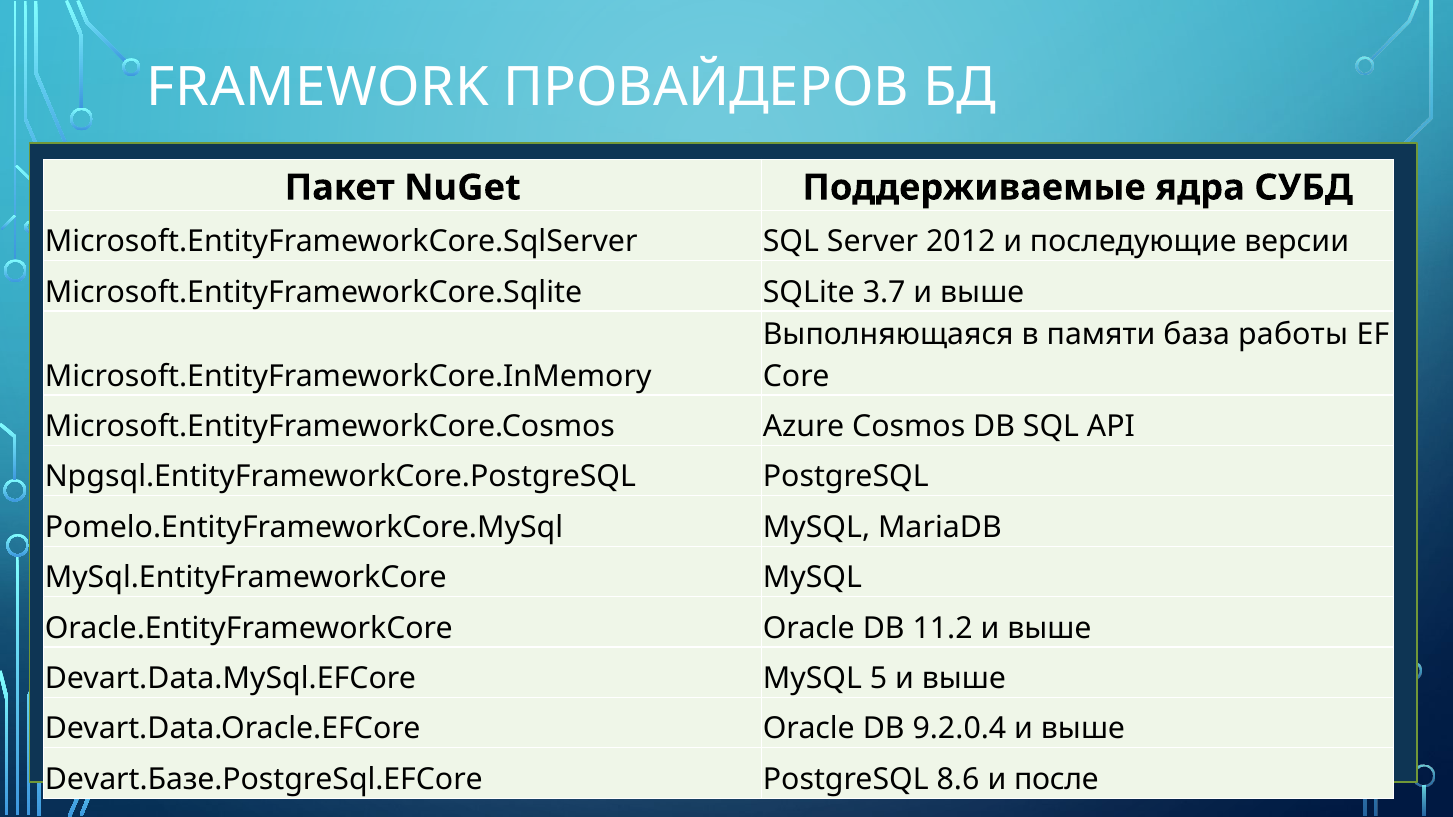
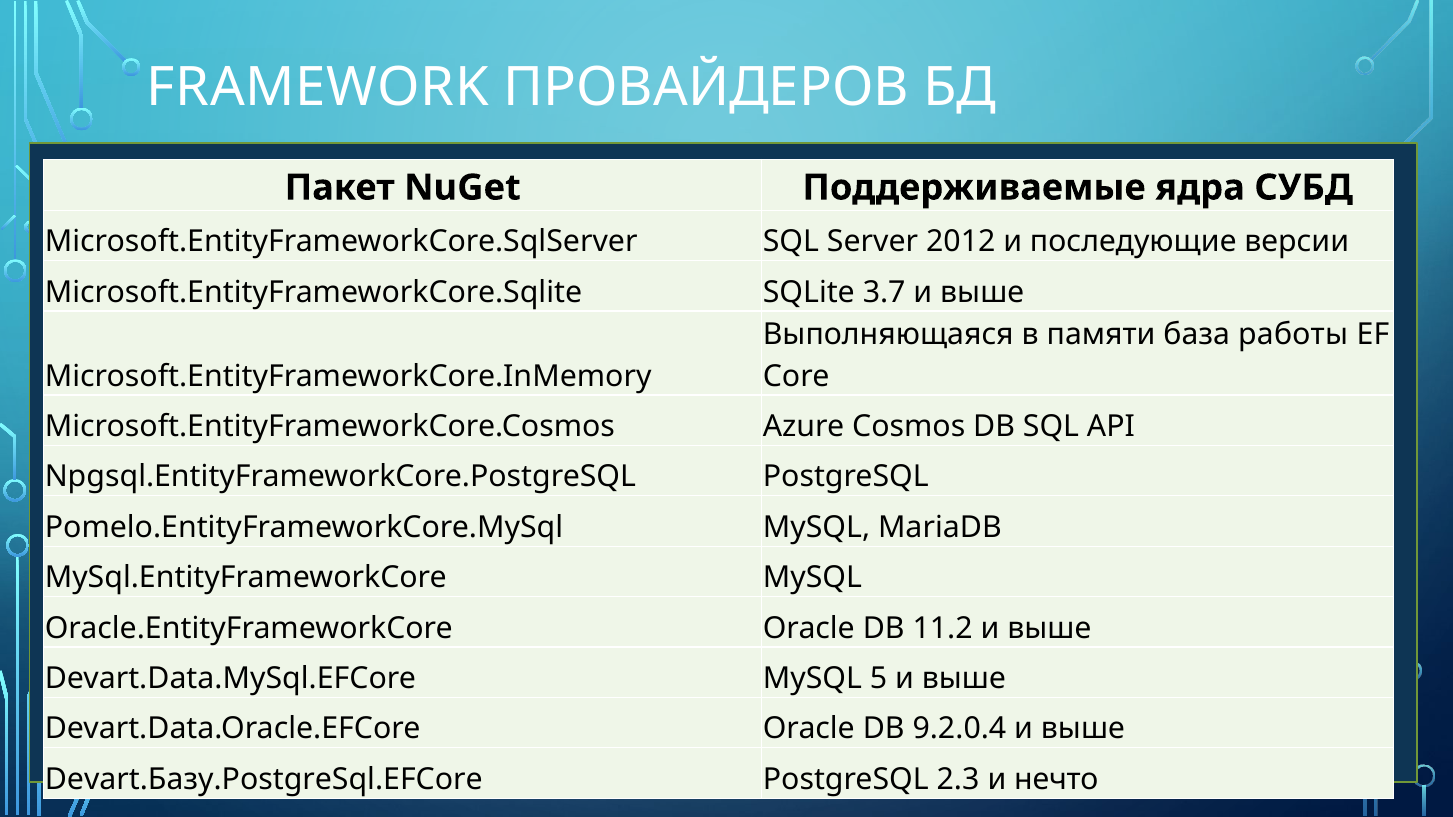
Devart.Базе.PostgreSql.EFCore: Devart.Базе.PostgreSql.EFCore -> Devart.Базу.PostgreSql.EFCore (264, 780)
8.6: 8.6 -> 2.3 (958, 780)
после: после -> нечто (1056, 780)
